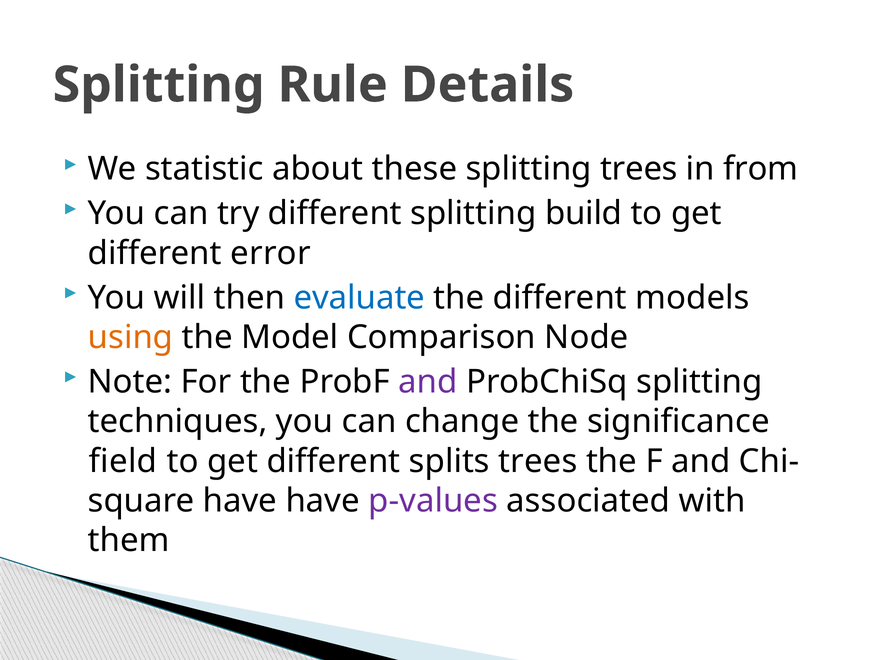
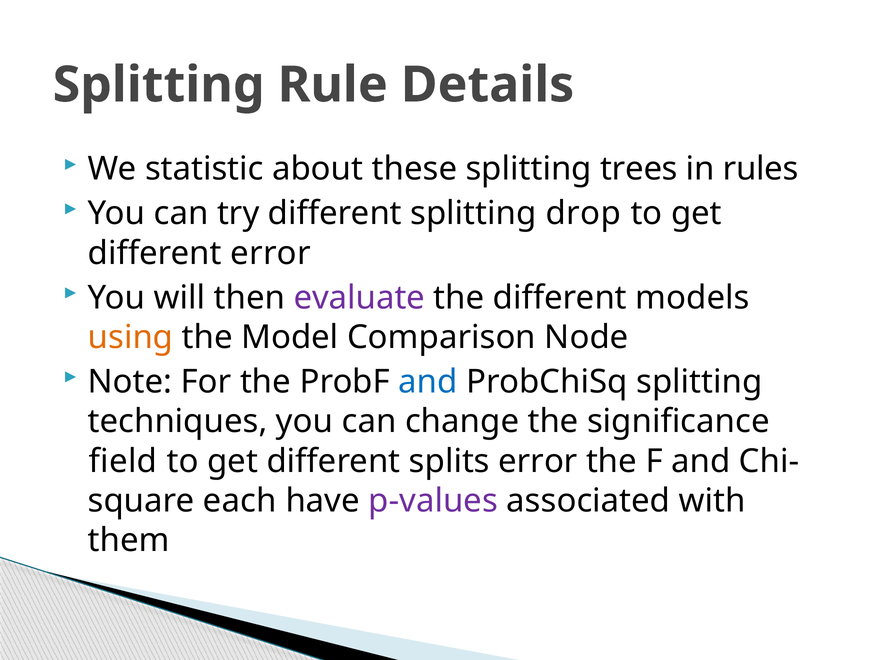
from: from -> rules (761, 169)
build: build -> drop (583, 214)
evaluate colour: blue -> purple (359, 298)
and colour: purple -> blue (428, 382)
splits trees: trees -> error (538, 461)
have: have -> each (240, 501)
